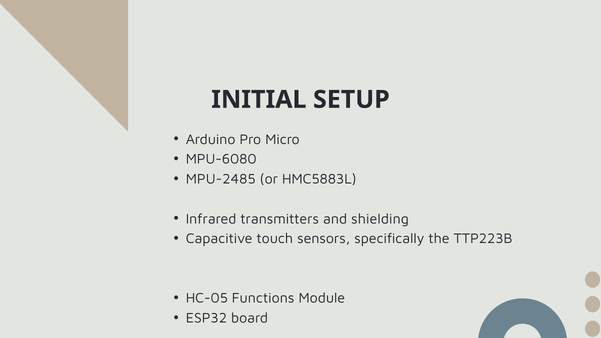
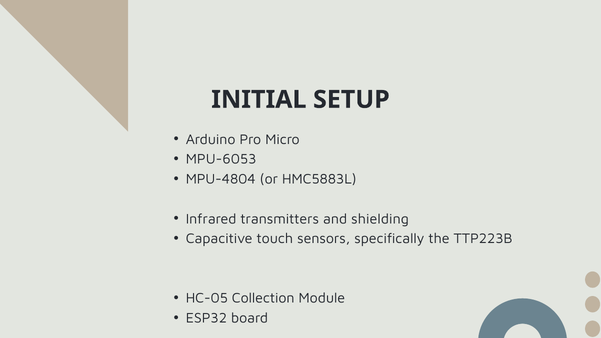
MPU-6080: MPU-6080 -> MPU-6053 (221, 159)
MPU-2485: MPU-2485 -> MPU-4804 (221, 179)
Functions: Functions -> Collection (263, 298)
